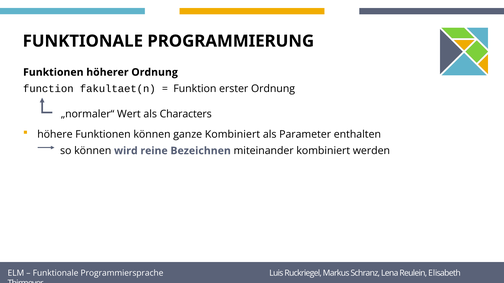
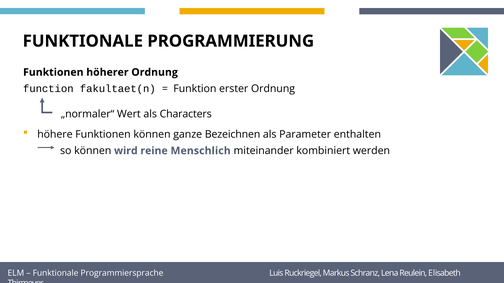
ganze Kombiniert: Kombiniert -> Bezeichnen (233, 135)
Bezeichnen: Bezeichnen -> Menschlich (201, 151)
